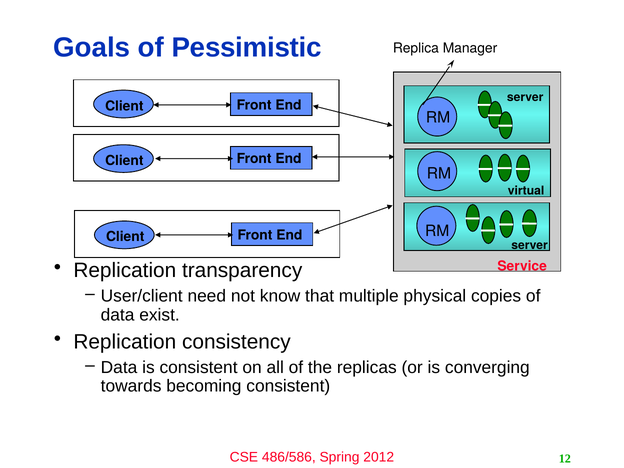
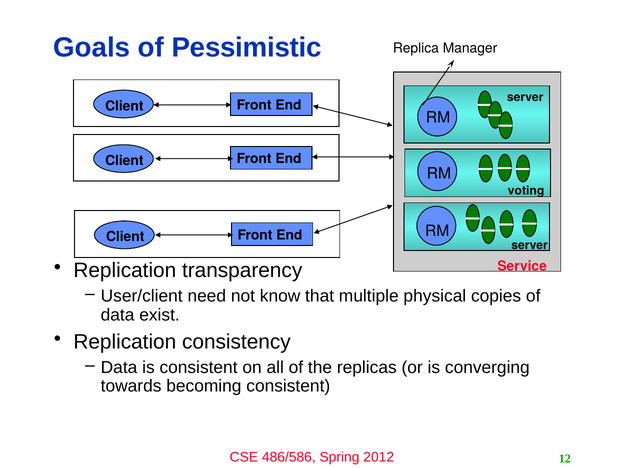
virtual: virtual -> voting (526, 191)
